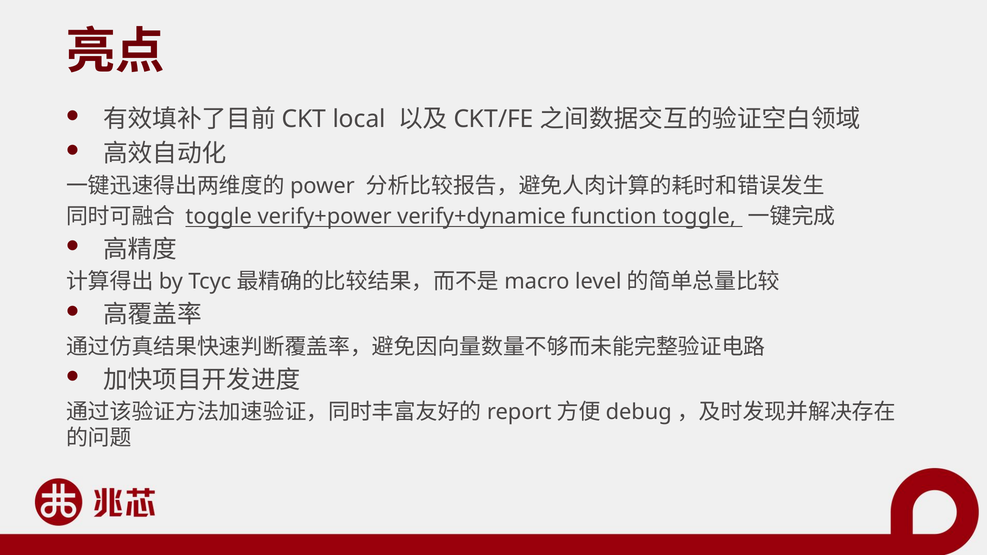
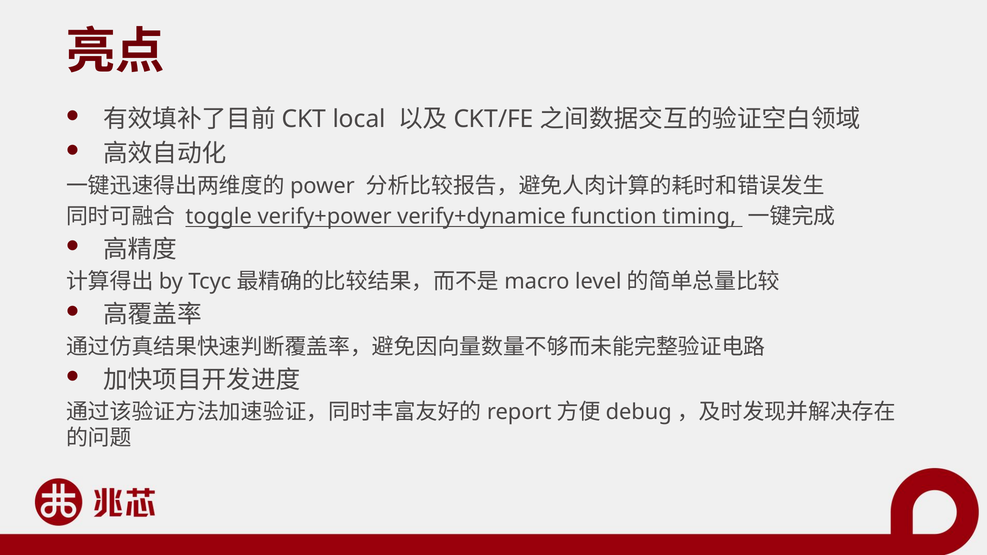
function toggle: toggle -> timing (699, 217)
